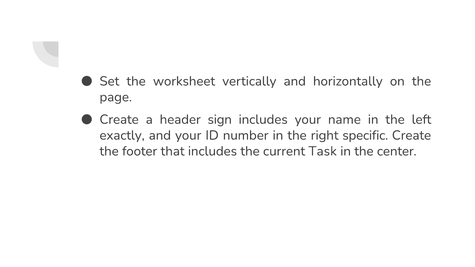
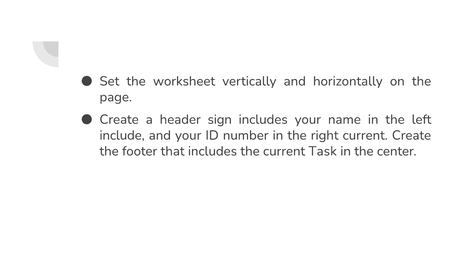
exactly: exactly -> include (122, 135)
right specific: specific -> current (365, 135)
